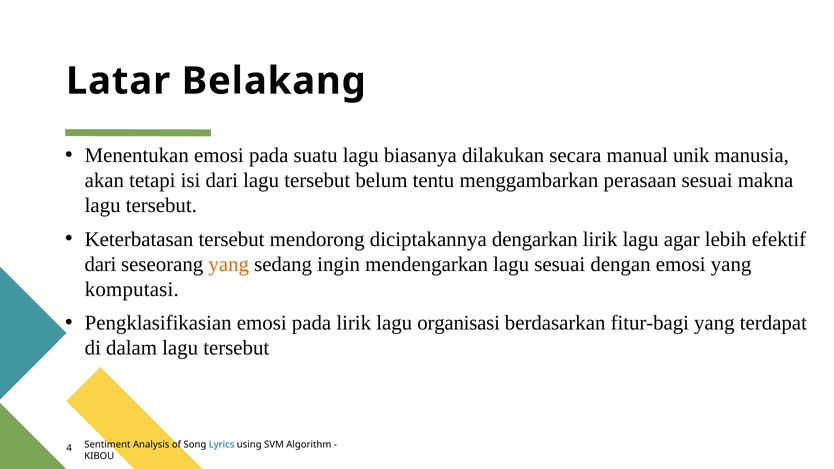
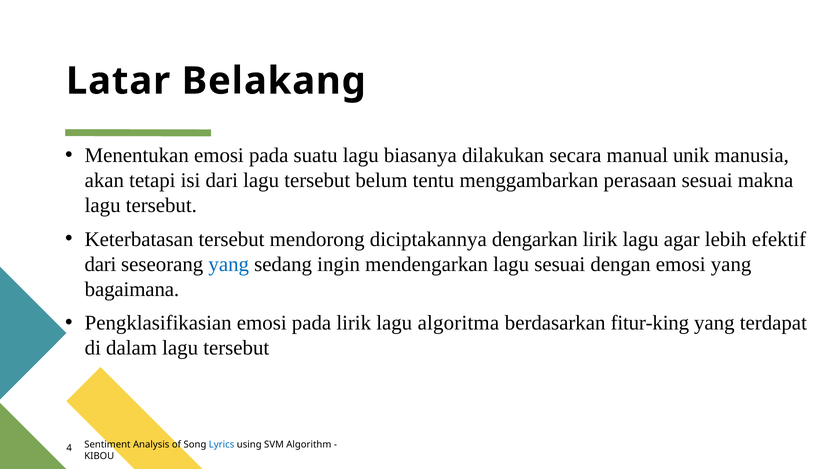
yang colour: orange -> blue (229, 264)
komputasi: komputasi -> bagaimana (132, 289)
organisasi: organisasi -> algoritma (458, 323)
fitur-bagi: fitur-bagi -> fitur-king (650, 323)
